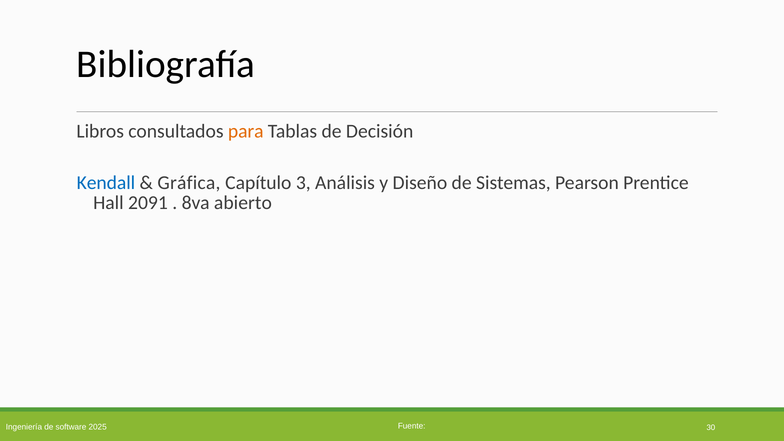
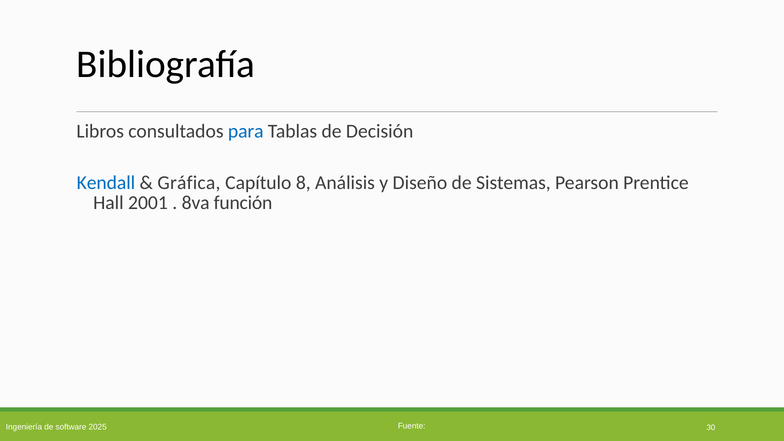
para colour: orange -> blue (246, 131)
3: 3 -> 8 (303, 183)
2091: 2091 -> 2001 (148, 203)
abierto: abierto -> función (243, 203)
